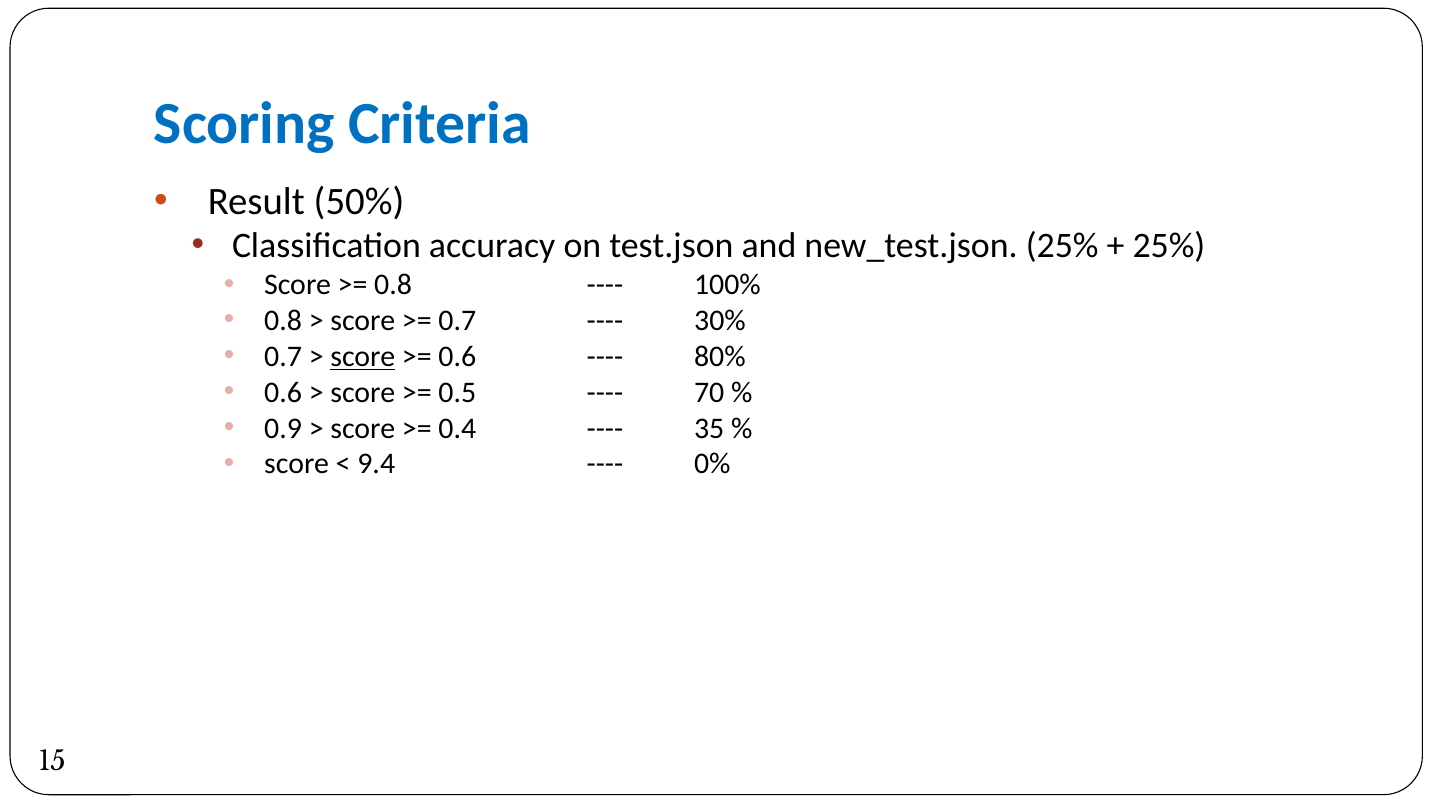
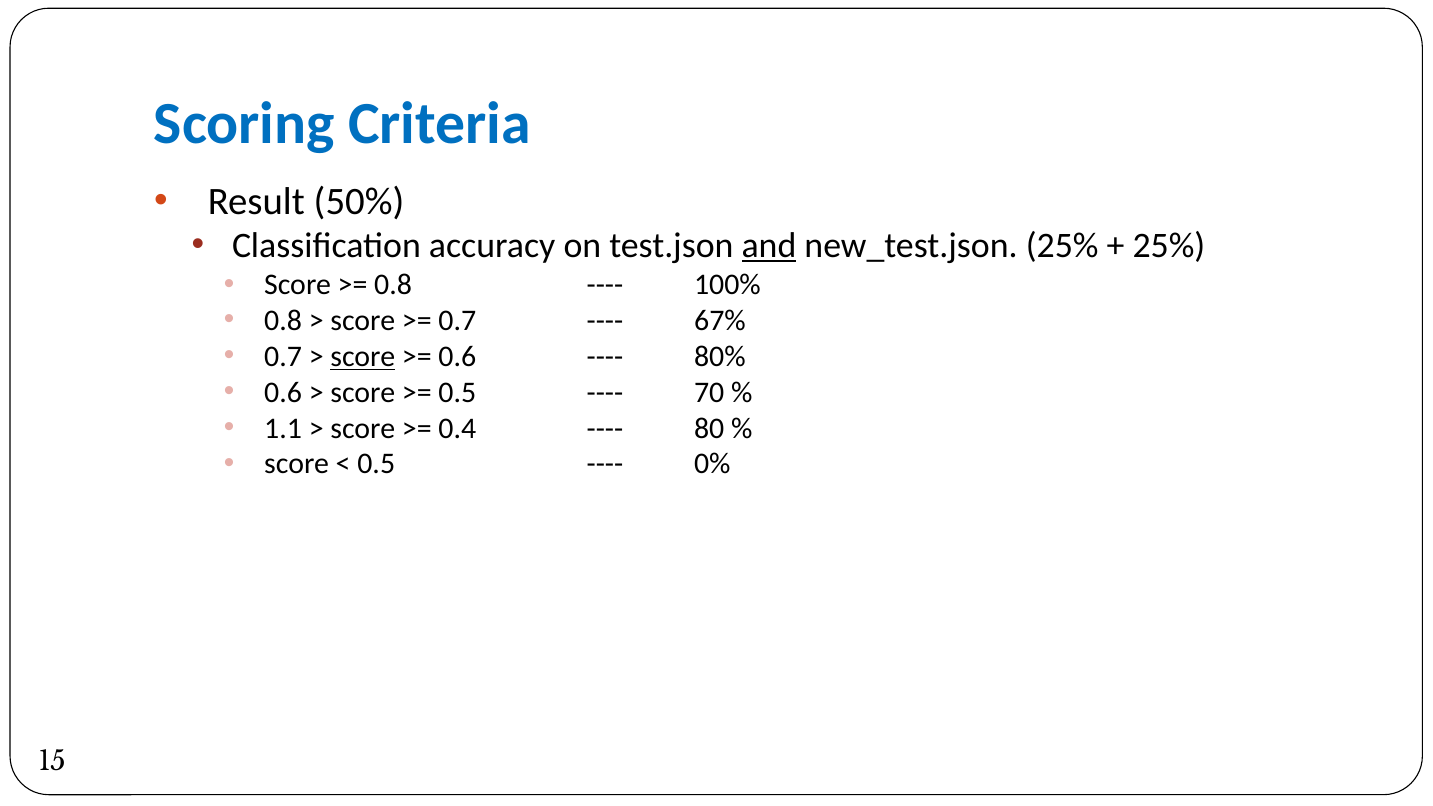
and underline: none -> present (769, 246)
30%: 30% -> 67% (720, 321)
0.9: 0.9 -> 1.1 (283, 428)
35: 35 -> 80 (709, 428)
9.4: 9.4 -> 0.5 (376, 464)
